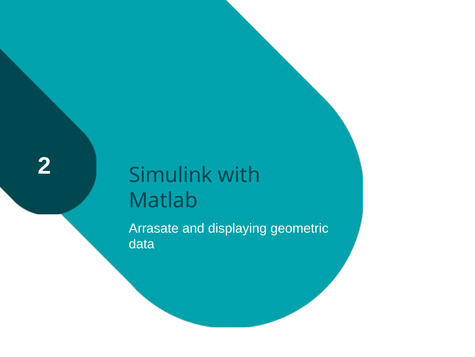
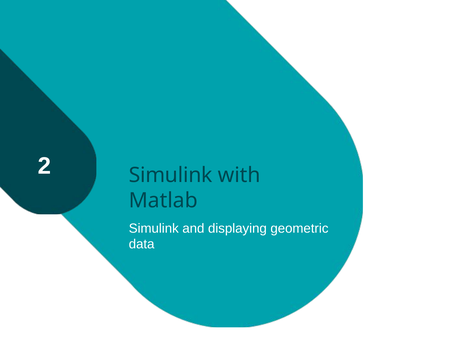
Arrasate: Arrasate -> Simulink (154, 228)
